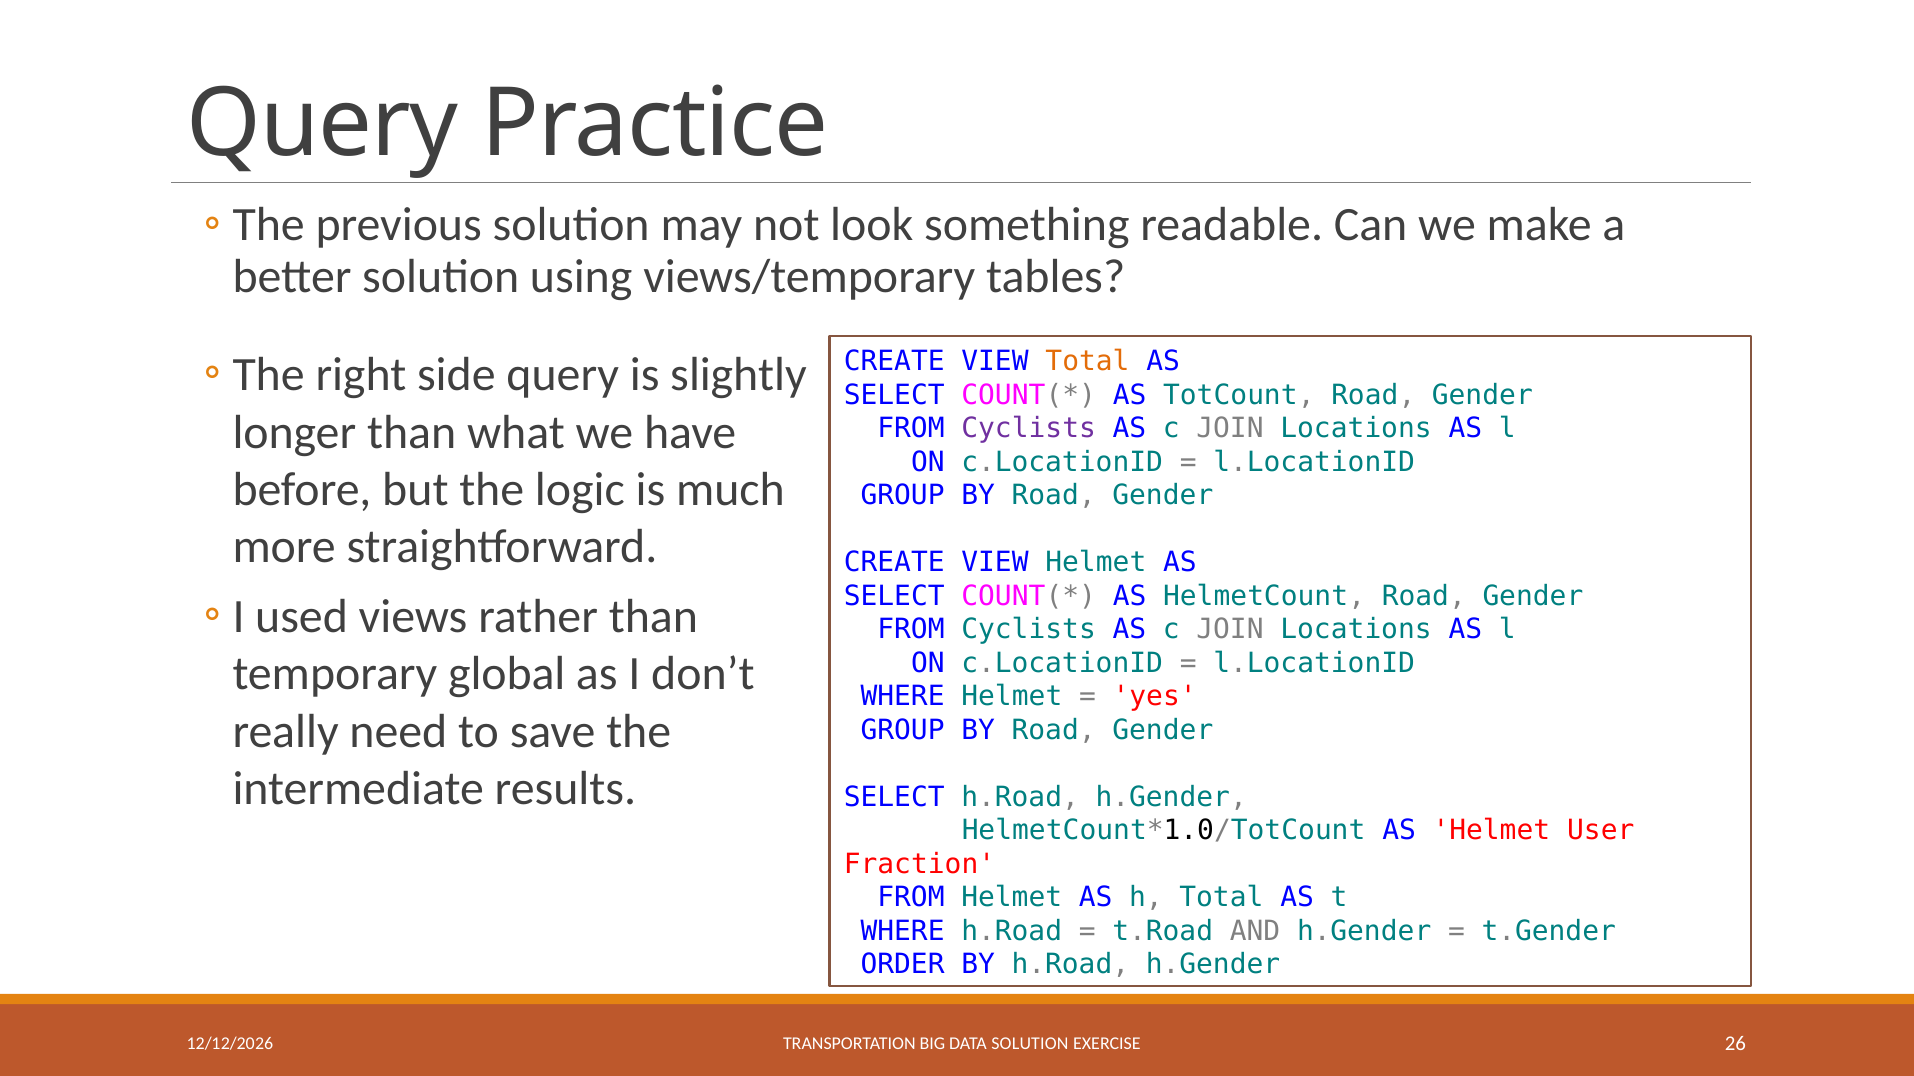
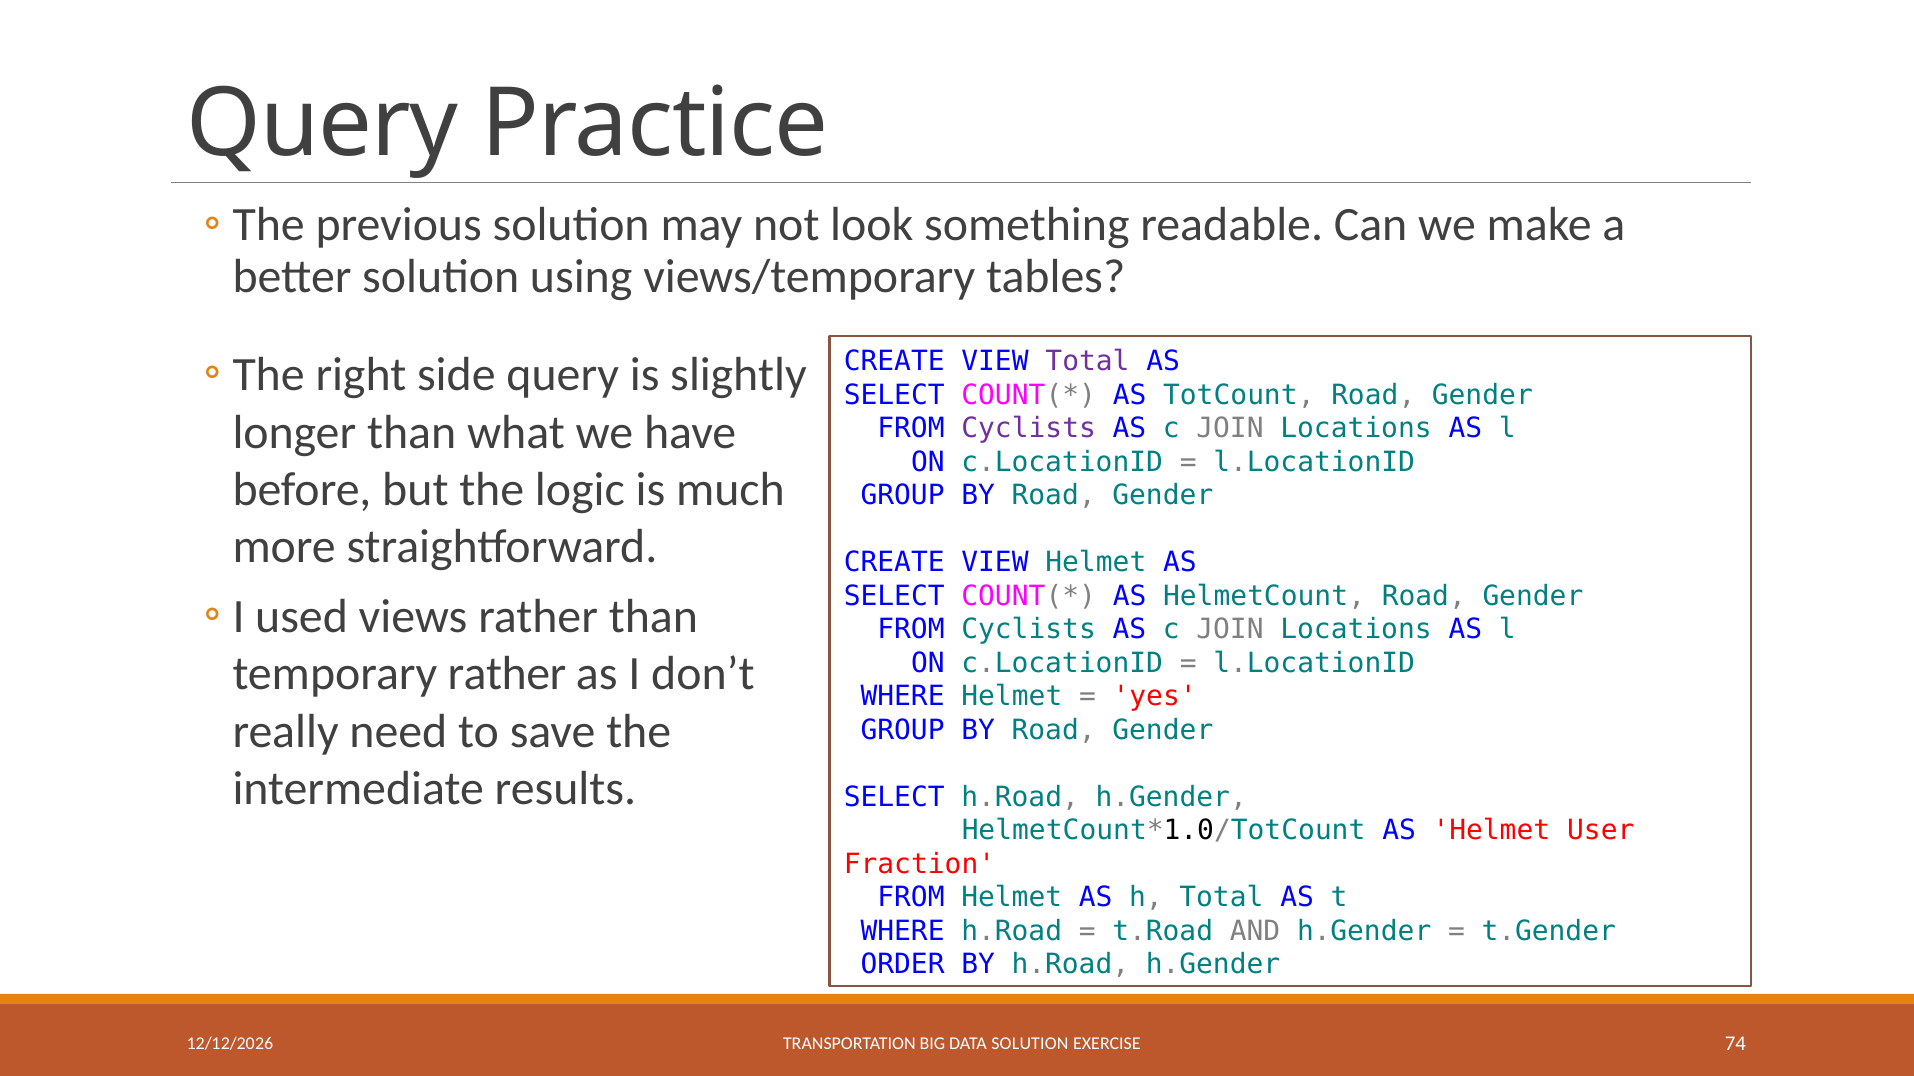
Total colour: orange -> purple (1087, 362)
temporary global: global -> rather (507, 674)
26: 26 -> 74 (1735, 1044)
